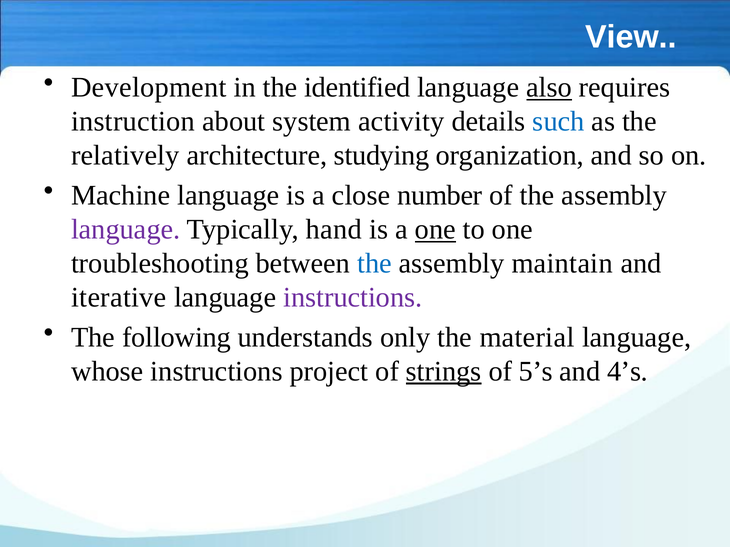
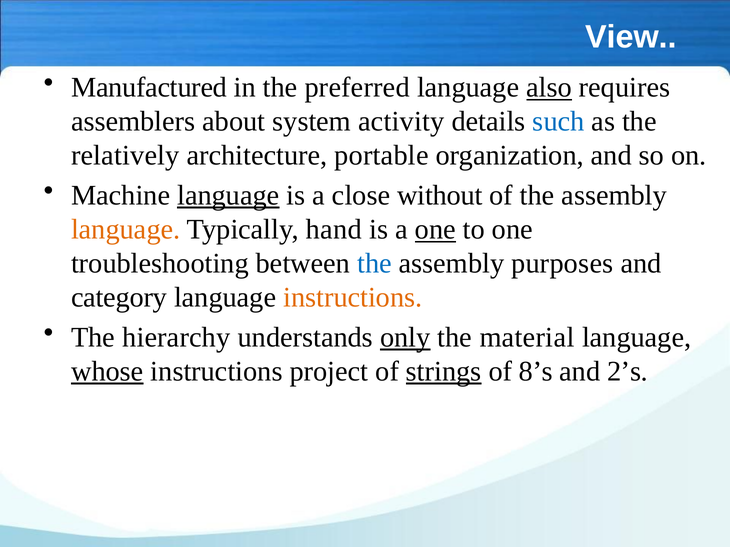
Development: Development -> Manufactured (149, 88)
identified: identified -> preferred (357, 88)
instruction: instruction -> assemblers (133, 122)
studying: studying -> portable (381, 156)
language underline: none -> present (228, 196)
number: number -> without (440, 196)
language colour: purple -> orange (126, 230)
maintain: maintain -> purposes (562, 264)
iterative: iterative -> category (119, 298)
instructions colour: purple -> orange (353, 298)
following: following -> hierarchy (176, 338)
only underline: none -> present (405, 338)
whose underline: none -> present (107, 372)
5’s: 5’s -> 8’s (536, 372)
4’s: 4’s -> 2’s (628, 372)
